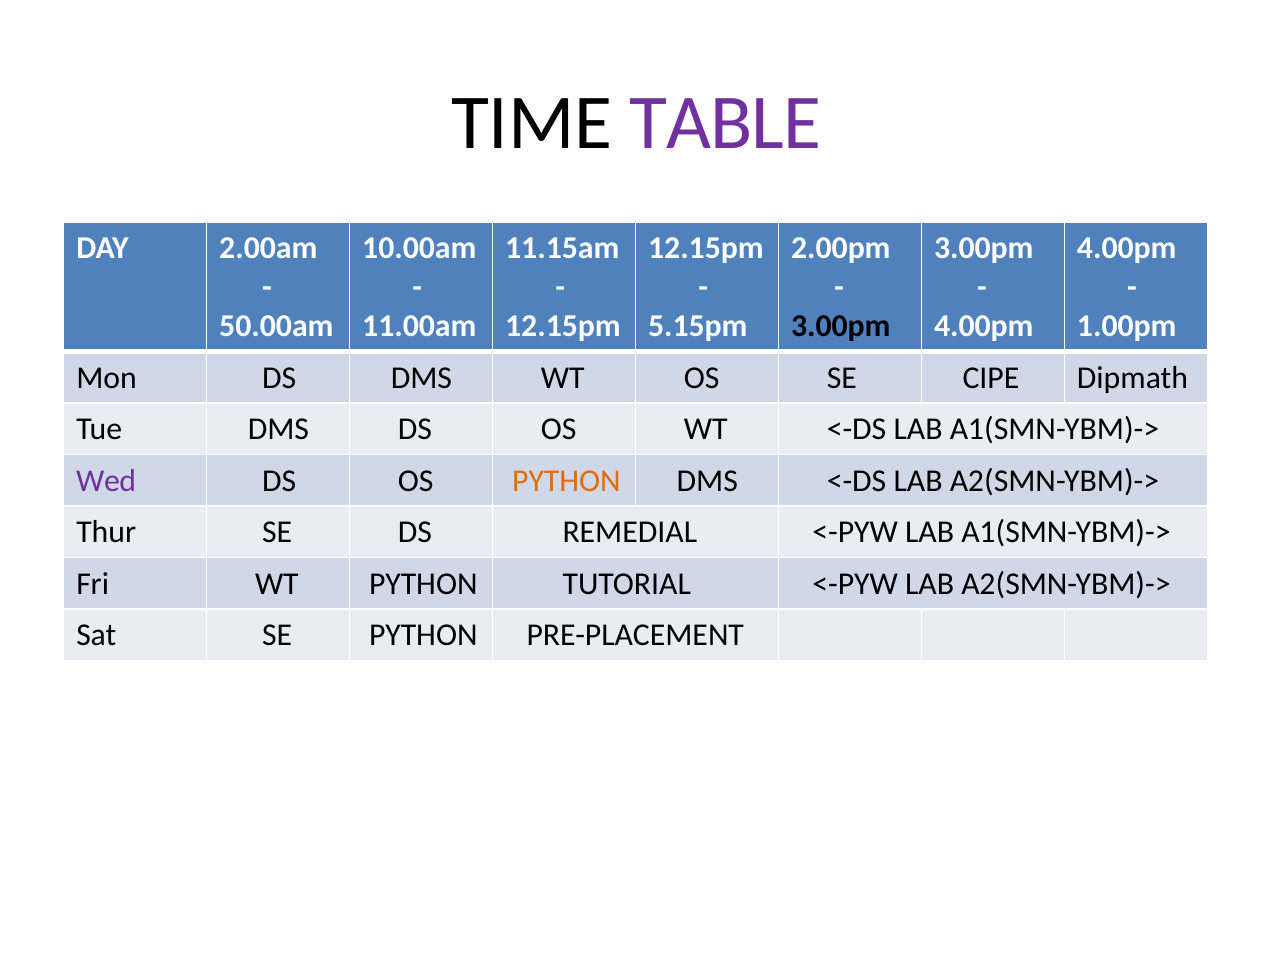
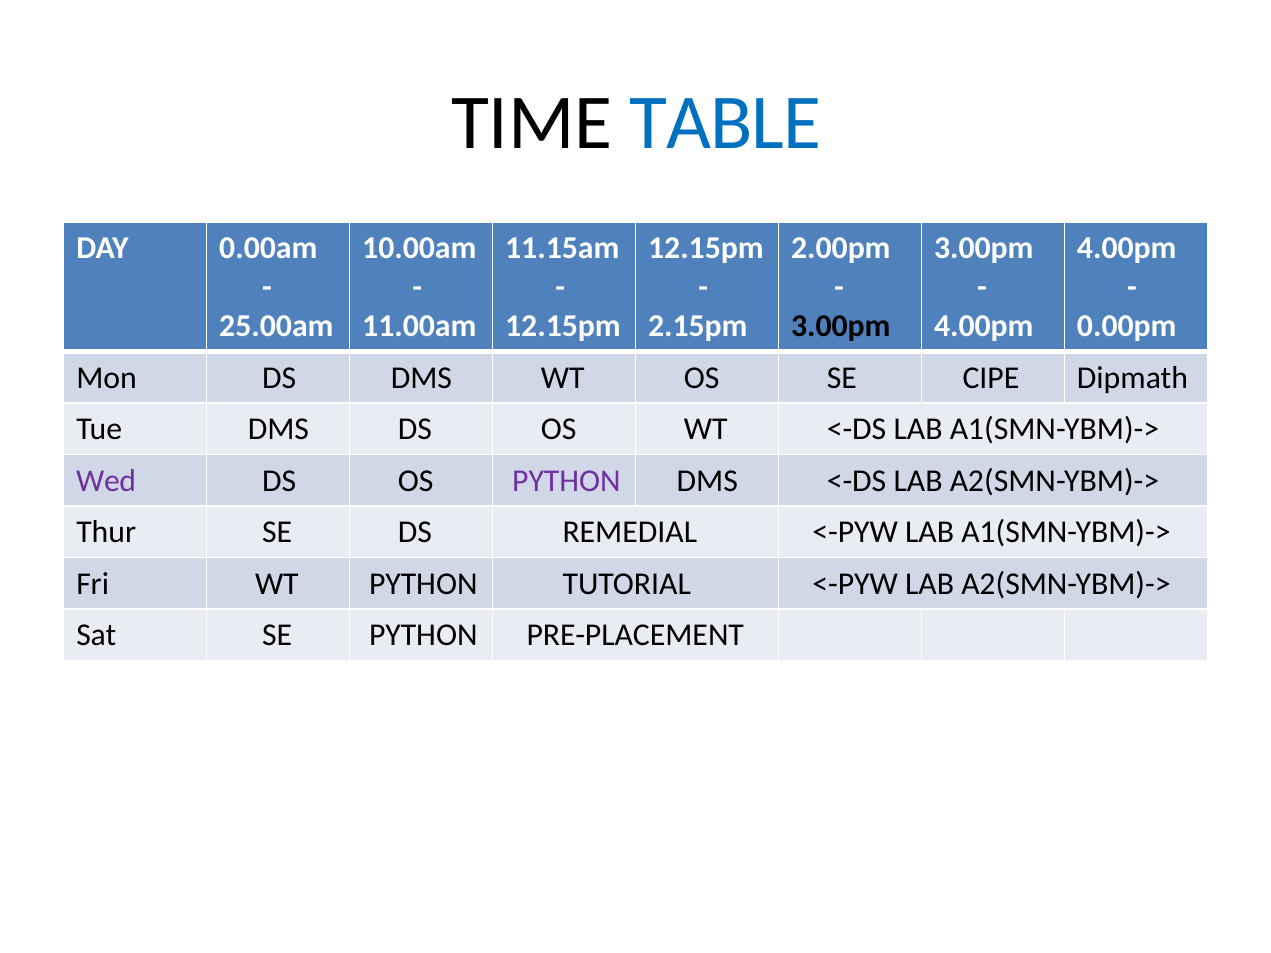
TABLE colour: purple -> blue (725, 123)
2.00am: 2.00am -> 0.00am (268, 249)
50.00am: 50.00am -> 25.00am (276, 326)
5.15pm: 5.15pm -> 2.15pm (698, 326)
1.00pm: 1.00pm -> 0.00pm (1127, 326)
PYTHON colour: orange -> purple (566, 481)
